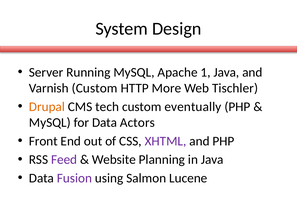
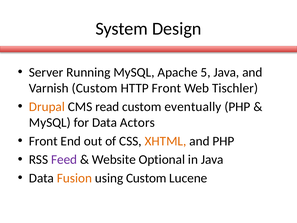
1: 1 -> 5 (206, 72)
HTTP More: More -> Front (166, 88)
tech: tech -> read (107, 107)
XHTML colour: purple -> orange (166, 141)
Planning: Planning -> Optional (162, 159)
Fusion colour: purple -> orange (74, 178)
using Salmon: Salmon -> Custom (146, 178)
